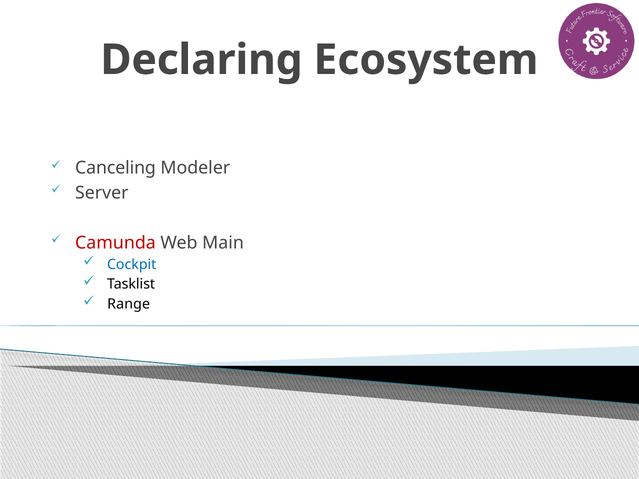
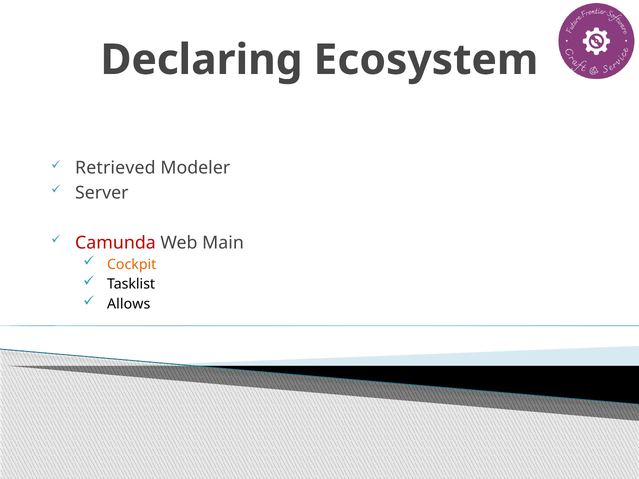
Canceling: Canceling -> Retrieved (115, 168)
Cockpit colour: blue -> orange (132, 265)
Range: Range -> Allows (129, 304)
